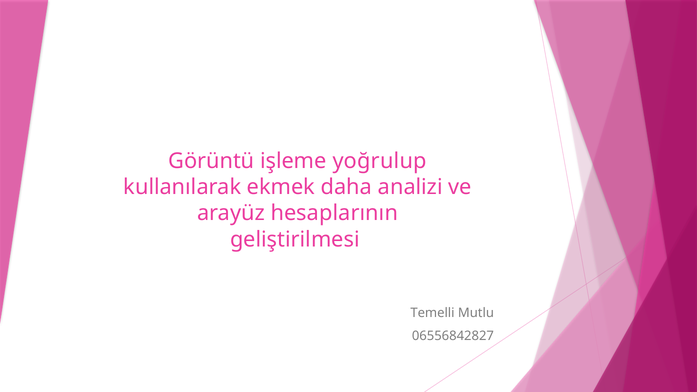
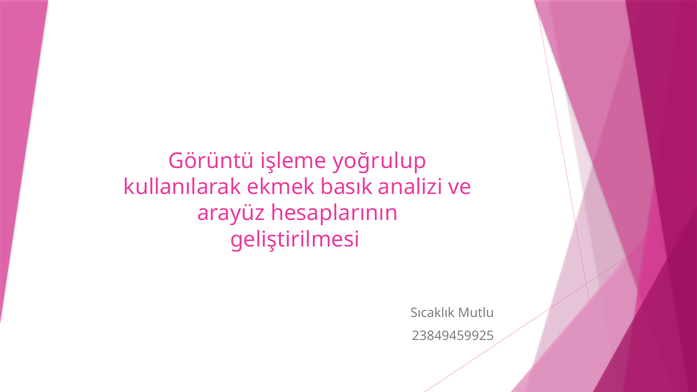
daha: daha -> basık (347, 187)
Temelli: Temelli -> Sıcaklık (433, 313)
06556842827: 06556842827 -> 23849459925 (453, 336)
